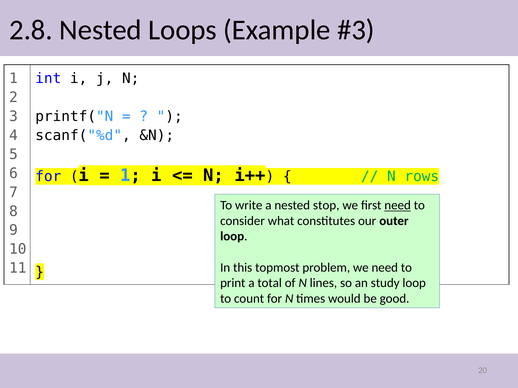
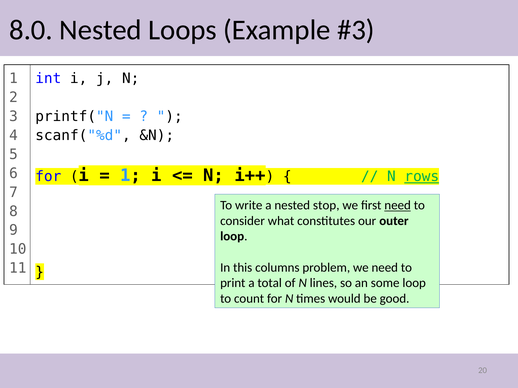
2.8: 2.8 -> 8.0 (31, 30)
rows underline: none -> present (422, 177)
topmost: topmost -> columns (277, 268)
study: study -> some (385, 283)
